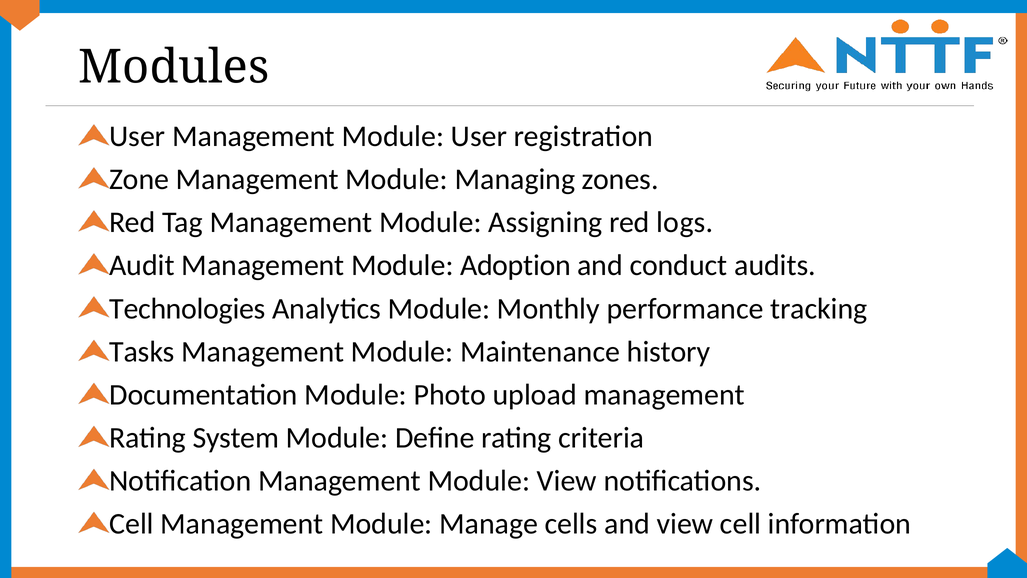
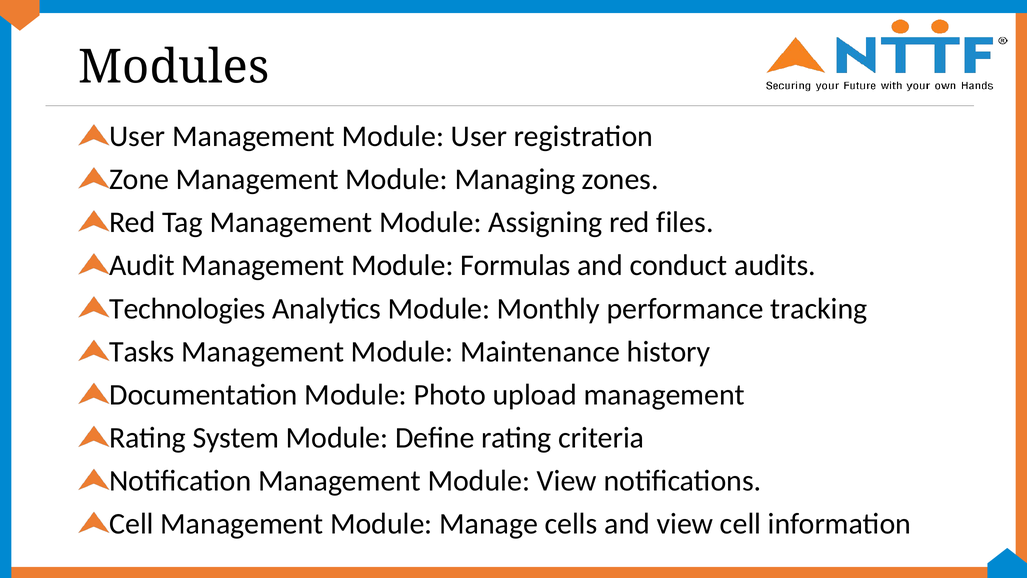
logs: logs -> files (685, 222)
Adoption: Adoption -> Formulas (515, 265)
